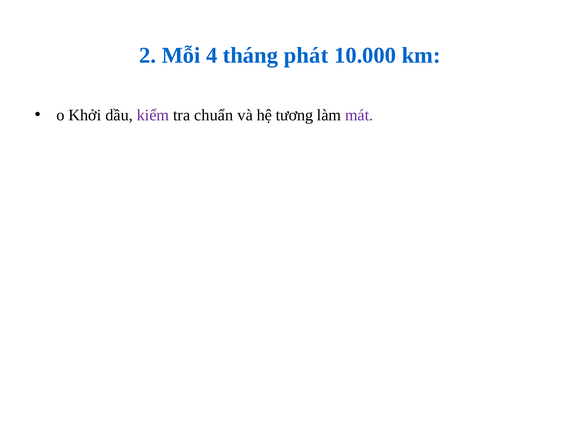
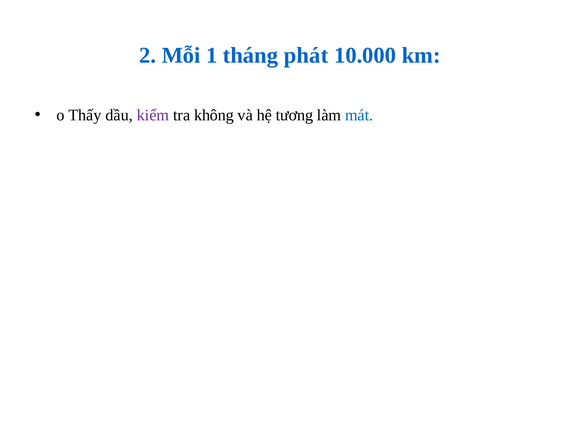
4: 4 -> 1 (212, 55)
Khởi: Khởi -> Thấy (85, 115)
chuẩn: chuẩn -> không (214, 115)
mát colour: purple -> blue (359, 115)
